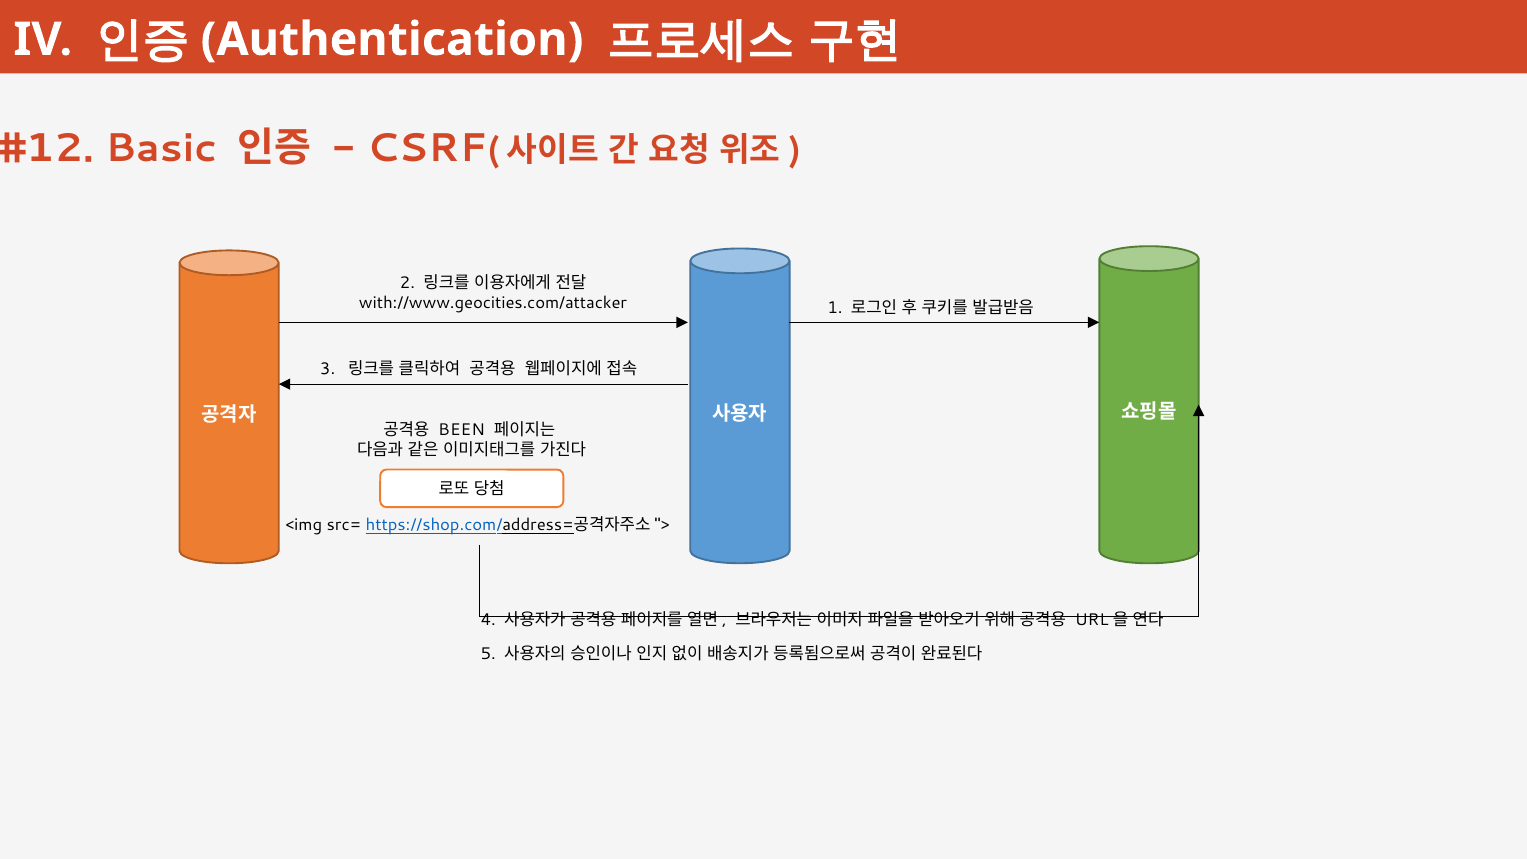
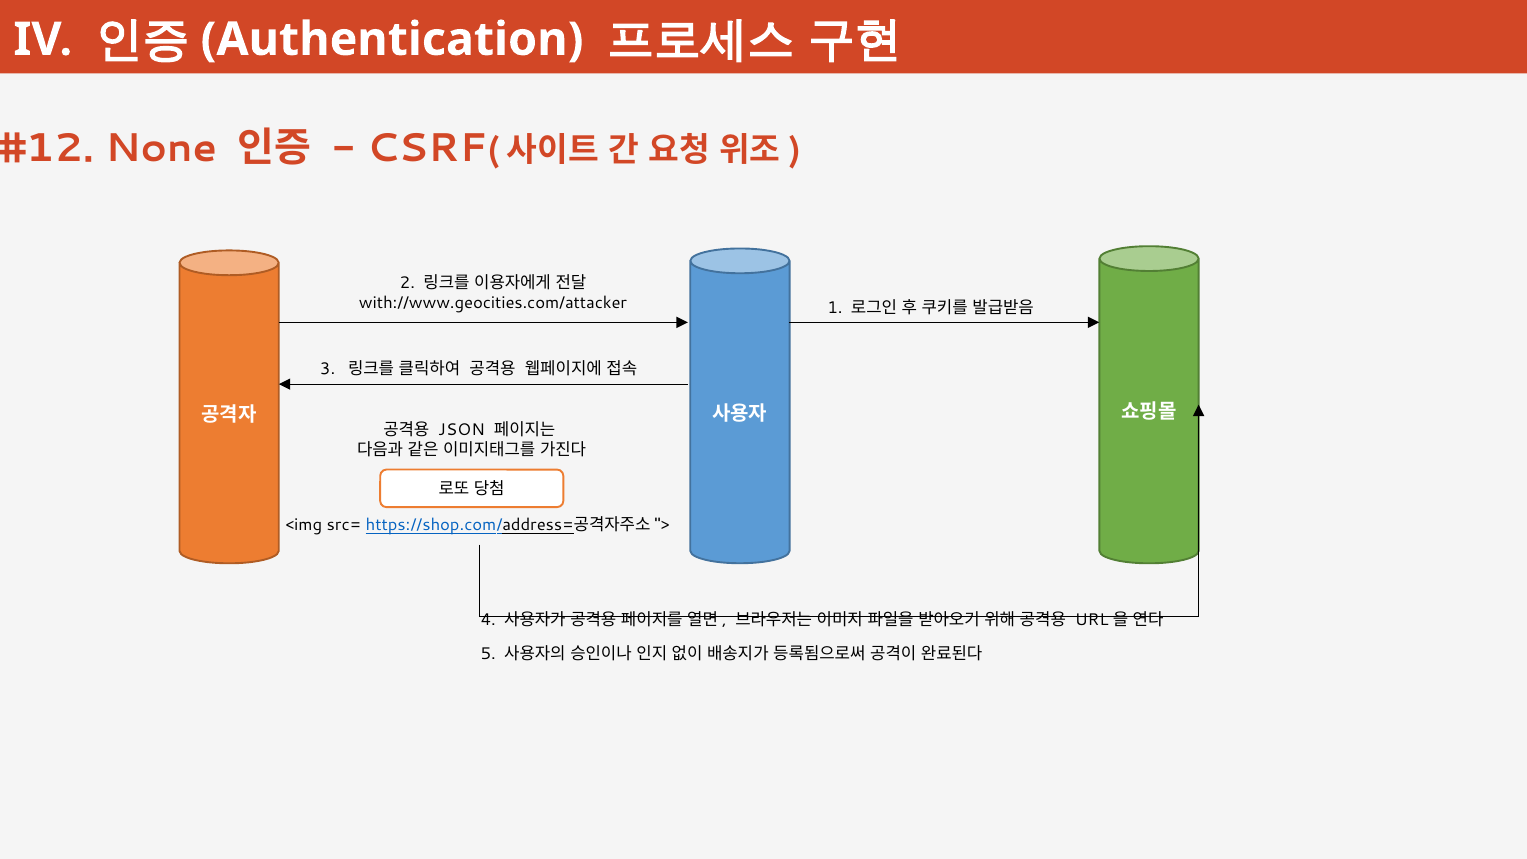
Basic: Basic -> None (161, 148)
BEEN: BEEN -> JSON (462, 430)
